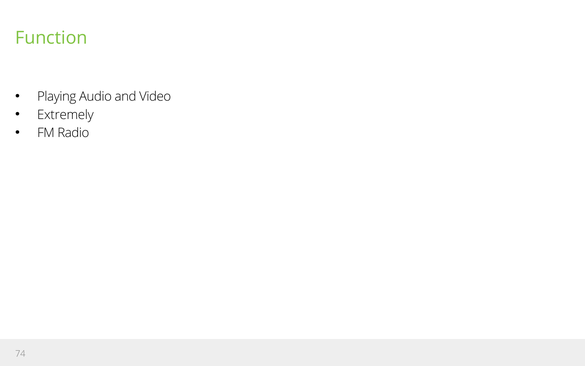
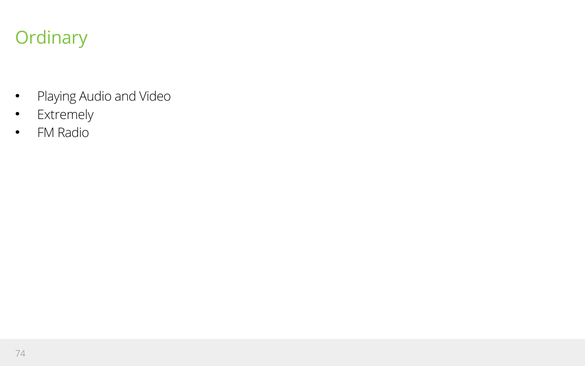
Function: Function -> Ordinary (51, 38)
